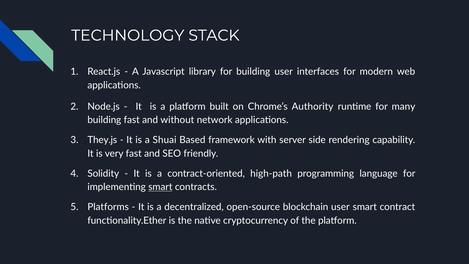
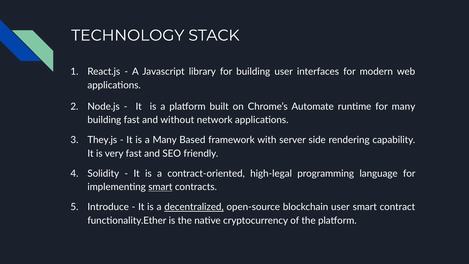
Authority: Authority -> Automate (313, 106)
a Shuai: Shuai -> Many (165, 140)
high-path: high-path -> high-legal (271, 173)
Platforms: Platforms -> Introduce (108, 207)
decentralized underline: none -> present (194, 207)
